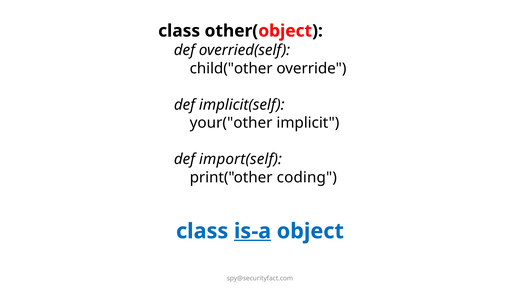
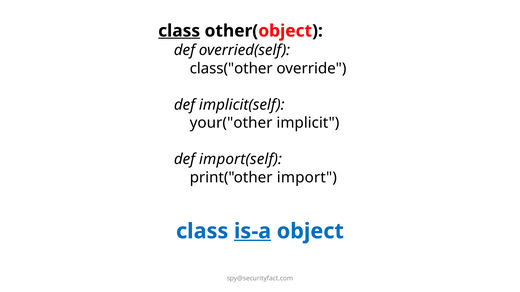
class underline: none -> present (179, 31)
child("other: child("other -> class("other (231, 68)
coding: coding -> import (307, 178)
